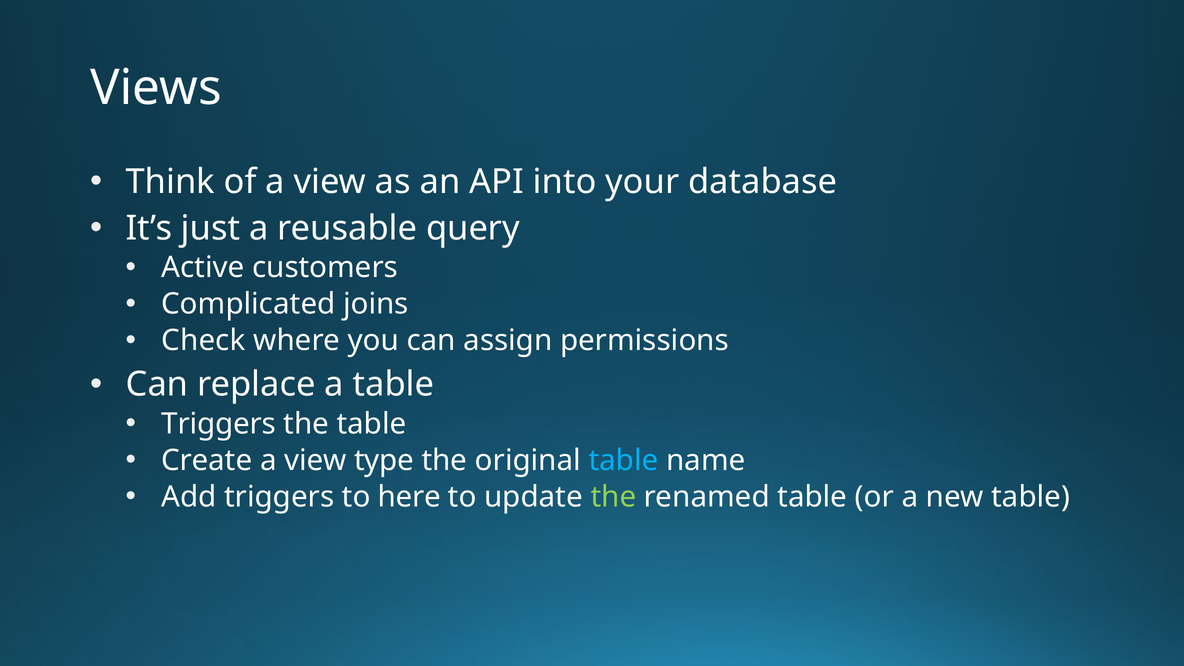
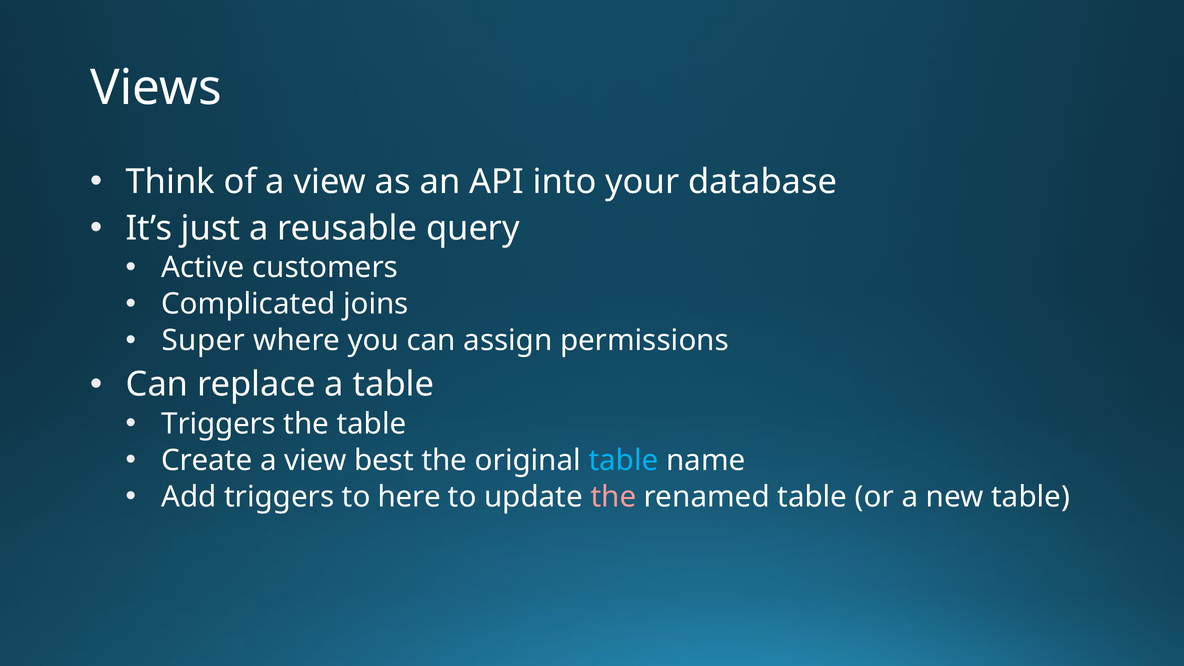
Check: Check -> Super (203, 341)
type: type -> best (384, 460)
the colour: light green -> pink (613, 497)
